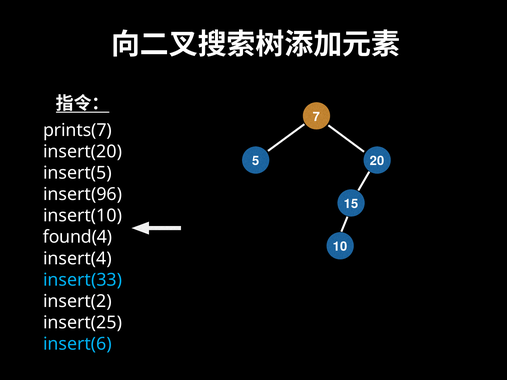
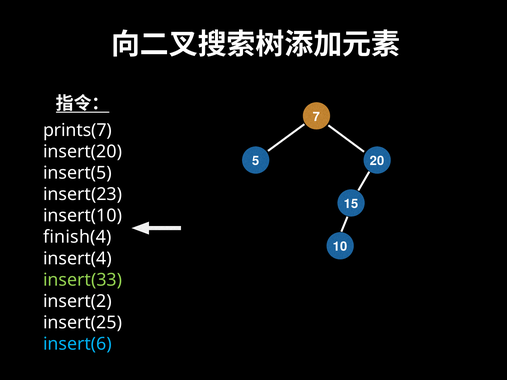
insert(96: insert(96 -> insert(23 (83, 194)
found(4: found(4 -> finish(4 (77, 237)
insert(33 colour: light blue -> light green (83, 280)
